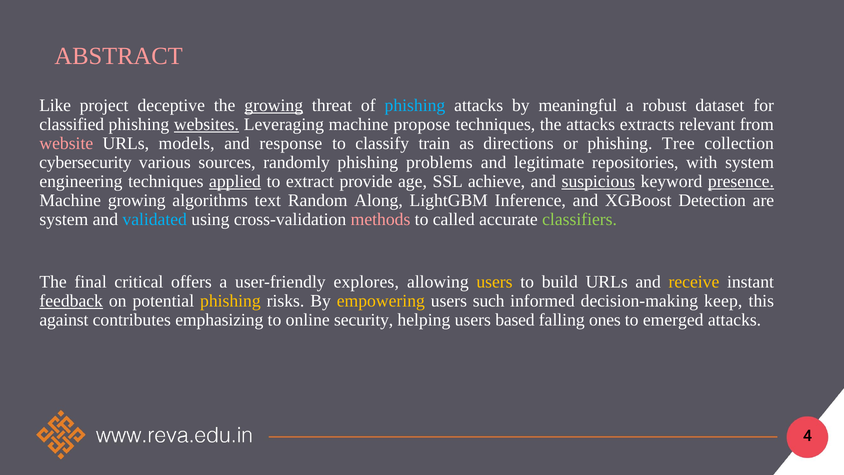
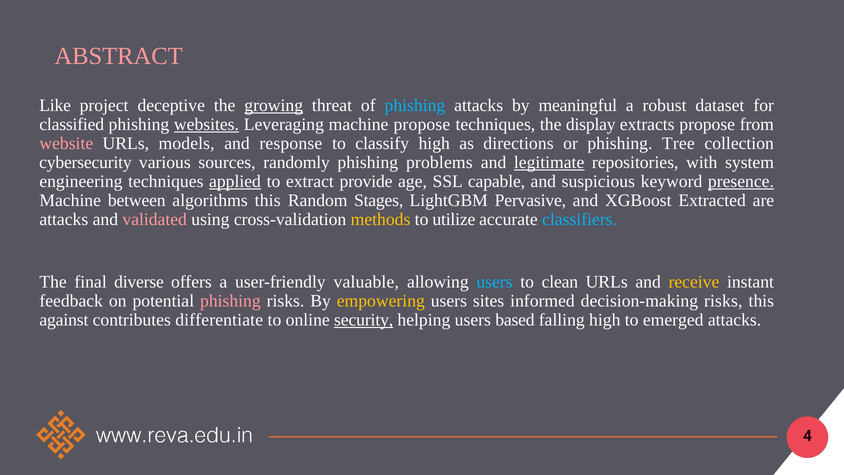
the attacks: attacks -> display (591, 124)
extracts relevant: relevant -> propose (707, 124)
classify train: train -> high (434, 143)
legitimate underline: none -> present (549, 162)
achieve: achieve -> capable (497, 181)
suspicious underline: present -> none (598, 181)
Machine growing: growing -> between (137, 200)
algorithms text: text -> this (268, 200)
Along: Along -> Stages (379, 200)
Inference: Inference -> Pervasive (530, 200)
Detection: Detection -> Extracted (712, 200)
system: system -> attacks (64, 219)
validated colour: light blue -> pink (155, 219)
methods colour: pink -> yellow (381, 219)
called: called -> utilize (454, 219)
classifiers colour: light green -> light blue (580, 219)
critical: critical -> diverse (139, 282)
explores: explores -> valuable (366, 282)
users colour: yellow -> light blue (494, 282)
build: build -> clean (560, 282)
feedback underline: present -> none (71, 301)
phishing colour: yellow -> pink (230, 301)
such: such -> sites (489, 301)
decision-making keep: keep -> risks (723, 301)
emphasizing: emphasizing -> differentiate (219, 320)
security underline: none -> present (364, 320)
falling ones: ones -> high (605, 320)
